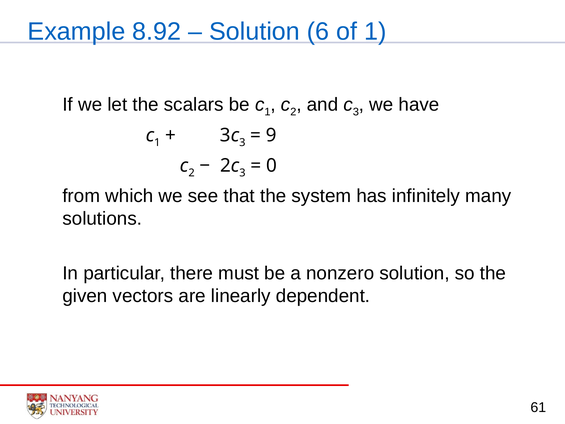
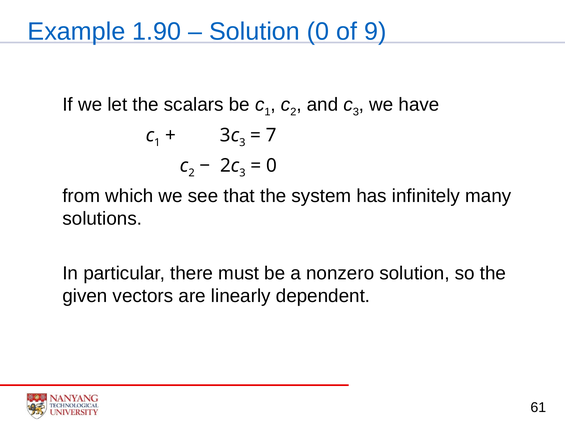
8.92: 8.92 -> 1.90 (157, 31)
Solution 6: 6 -> 0 (318, 31)
of 1: 1 -> 9 (375, 31)
9: 9 -> 7 (271, 135)
